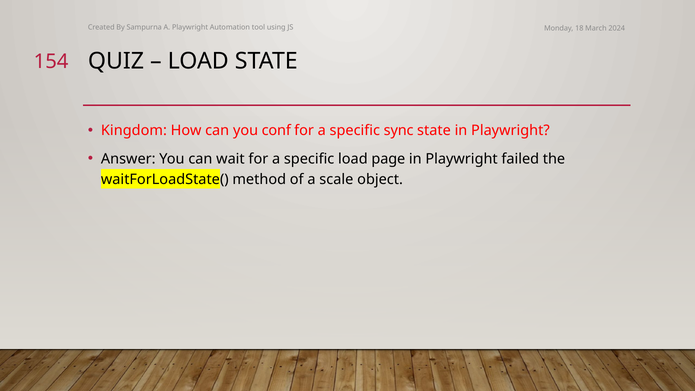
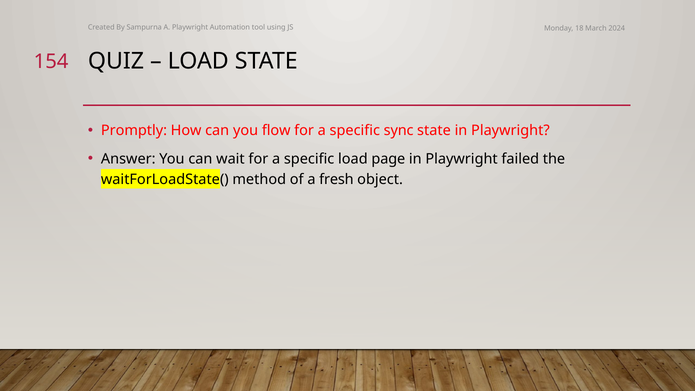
Kingdom: Kingdom -> Promptly (134, 131)
conf: conf -> flow (276, 131)
scale: scale -> fresh (336, 180)
